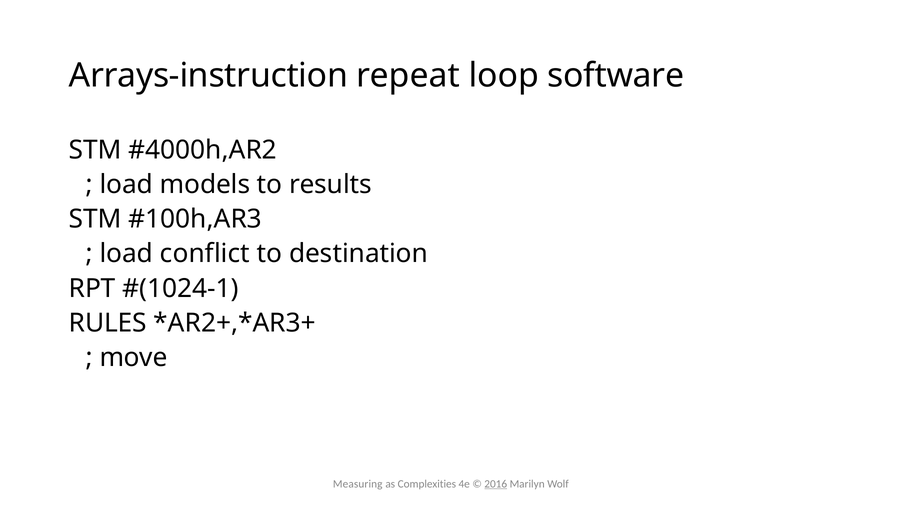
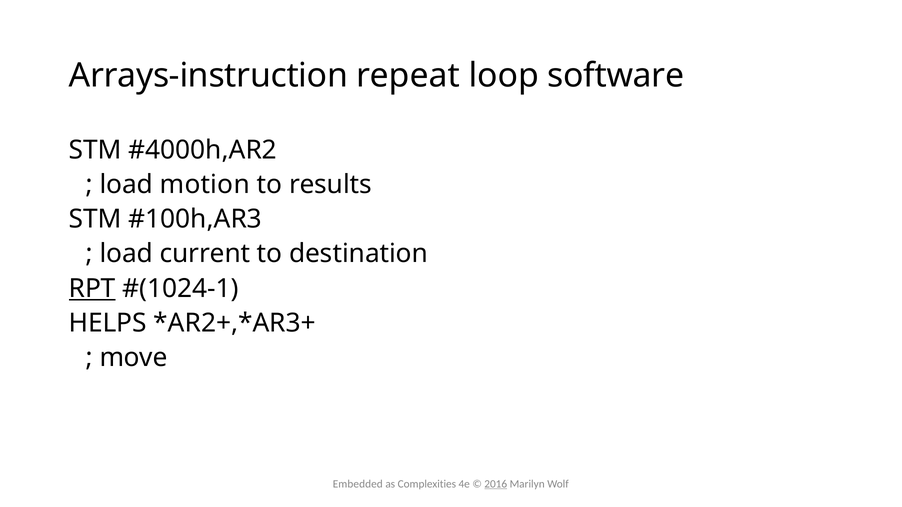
models: models -> motion (205, 185)
conflict: conflict -> current (205, 254)
RPT underline: none -> present (92, 289)
RULES: RULES -> HELPS (108, 323)
Measuring: Measuring -> Embedded (358, 484)
